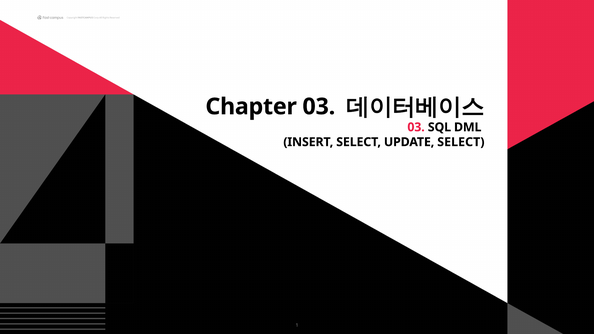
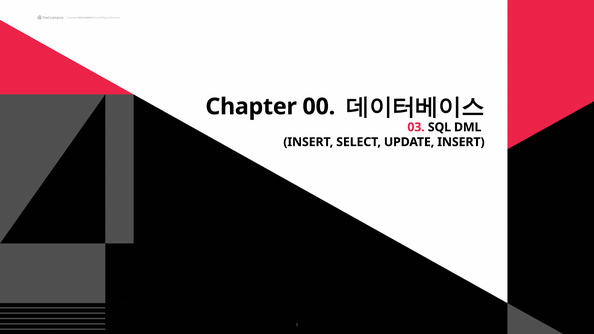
Chapter 03: 03 -> 00 (319, 107)
UPDATE SELECT: SELECT -> INSERT (461, 142)
